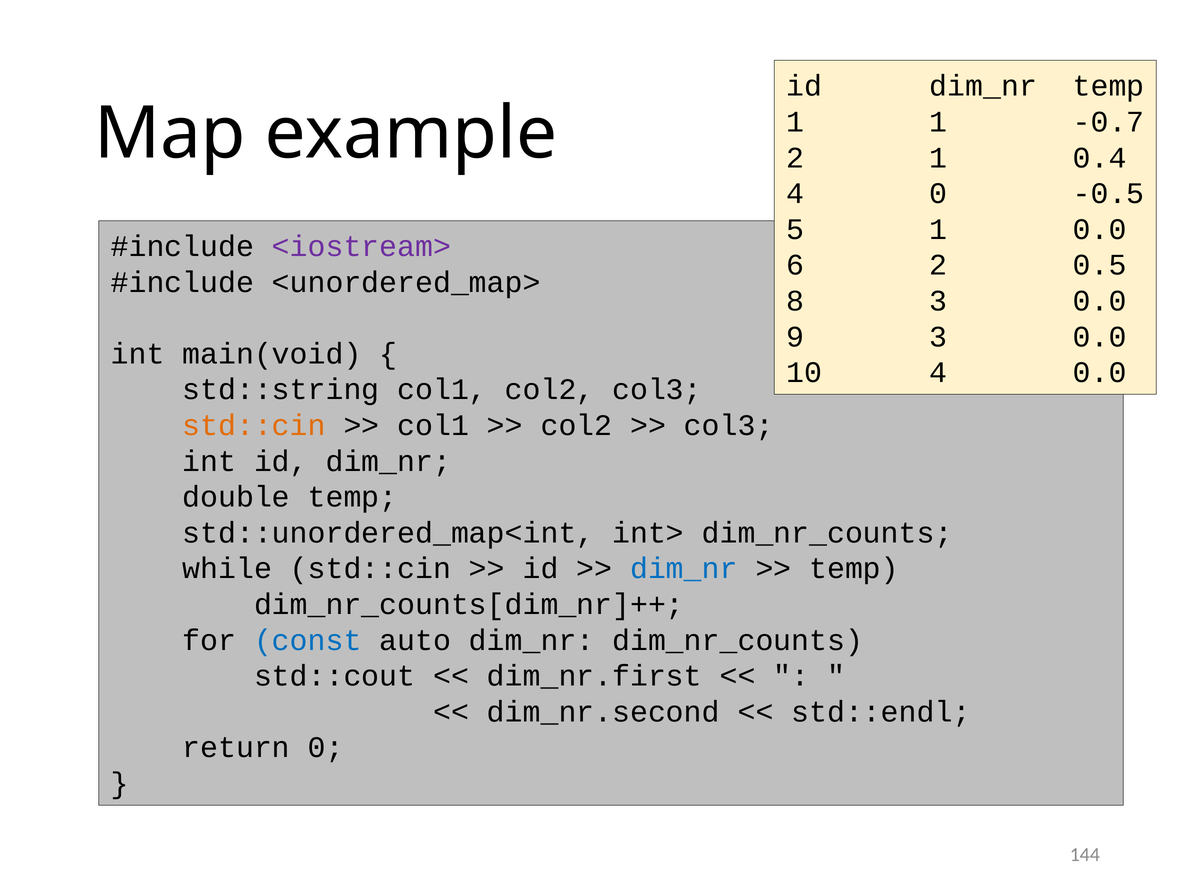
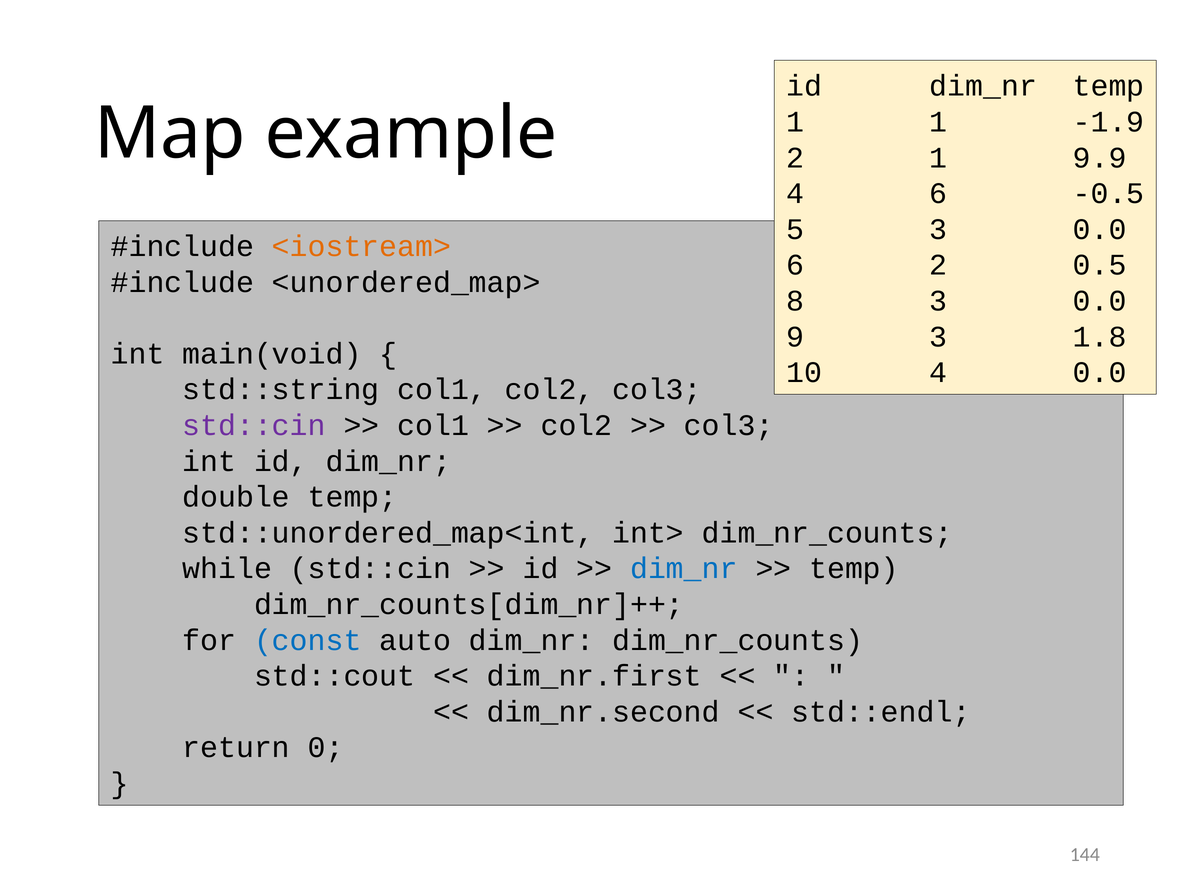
-0.7: -0.7 -> -1.9 (1109, 122)
0.4: 0.4 -> 9.9 (1100, 158)
4 0: 0 -> 6 (938, 194)
5 1: 1 -> 3 (938, 229)
<iostream> colour: purple -> orange (361, 247)
9 3 0.0: 0.0 -> 1.8 (1100, 337)
std::cin colour: orange -> purple (254, 426)
